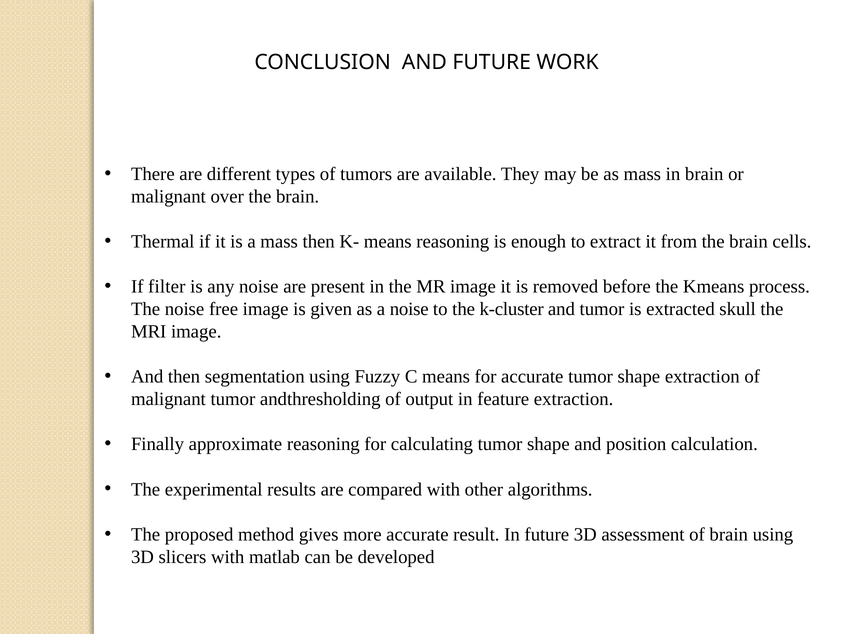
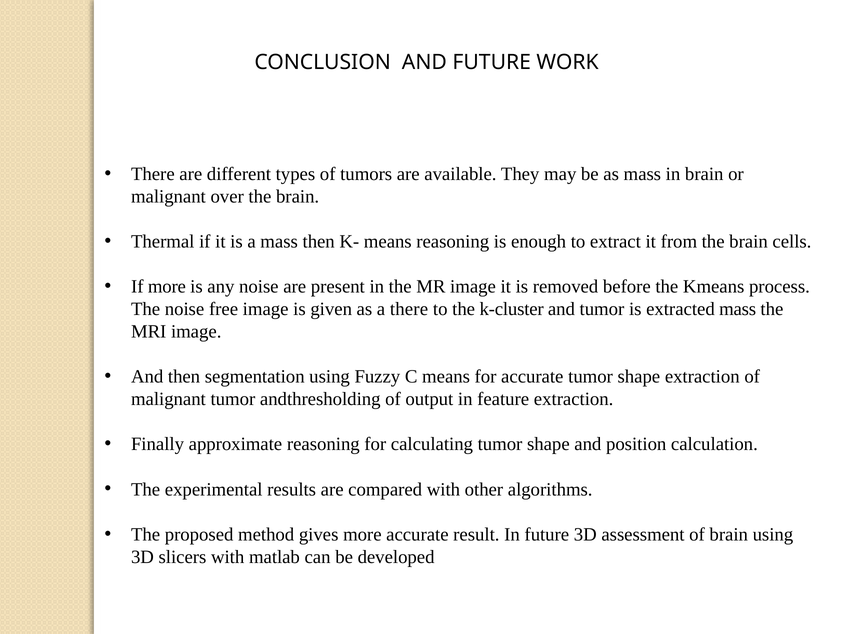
If filter: filter -> more (167, 287)
a noise: noise -> there (409, 309)
extracted skull: skull -> mass (738, 309)
